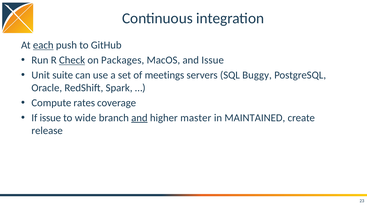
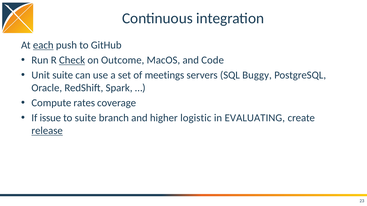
Packages: Packages -> Outcome (123, 60)
and Issue: Issue -> Code (213, 60)
to wide: wide -> suite (86, 118)
and underline: present -> none (139, 118)
master: master -> logistic (196, 118)
MAINTAINED: MAINTAINED -> EVALUATING (255, 118)
release underline: none -> present (47, 131)
